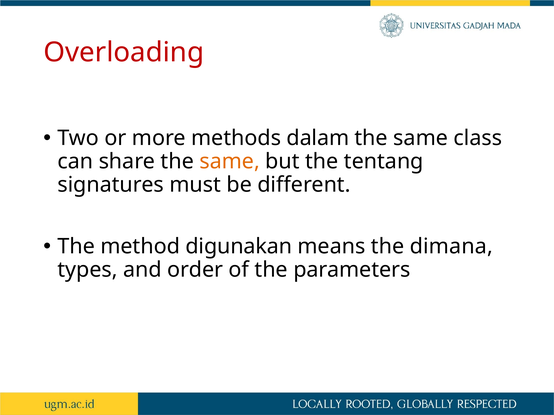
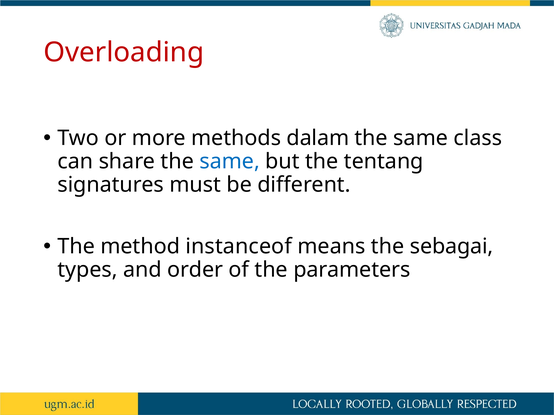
same colour: orange -> blue (230, 162)
digunakan: digunakan -> instanceof (239, 247)
dimana: dimana -> sebagai (452, 247)
